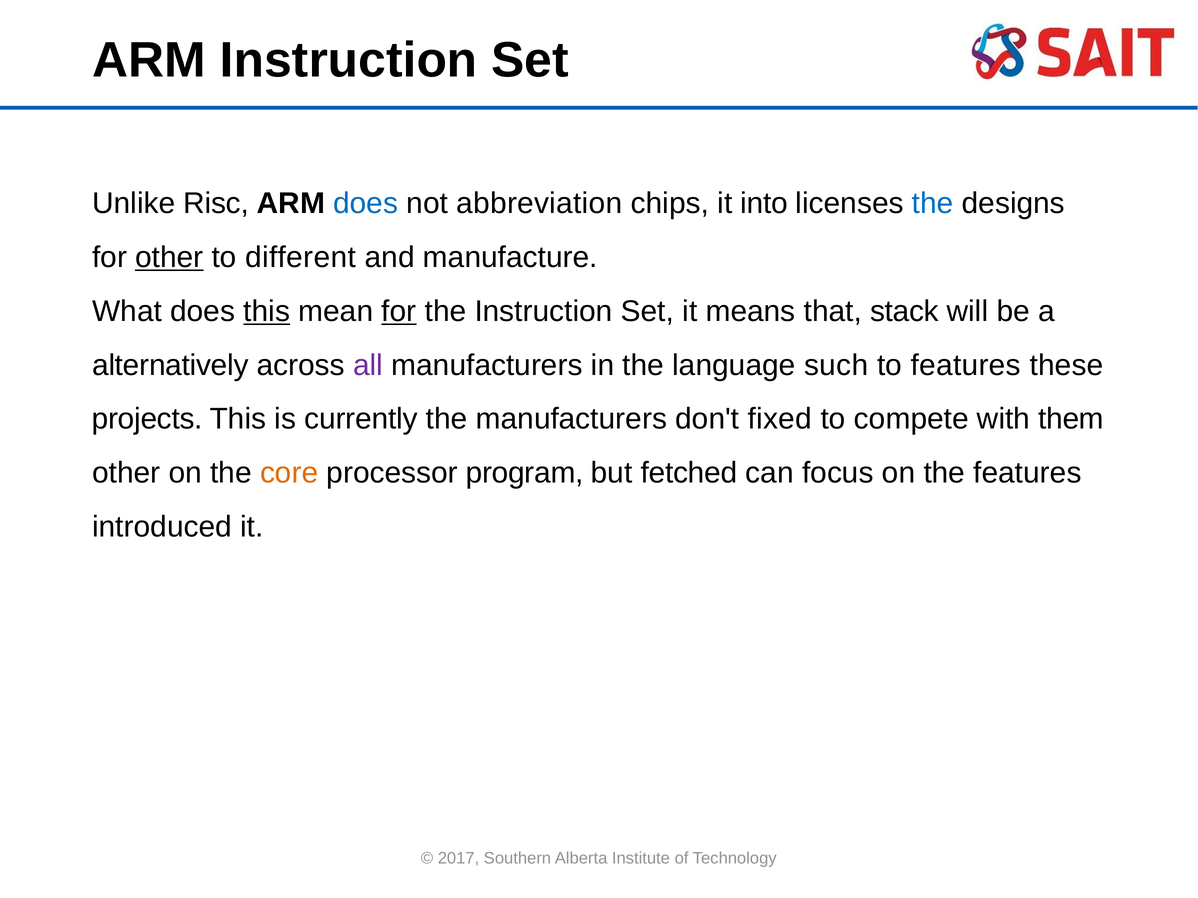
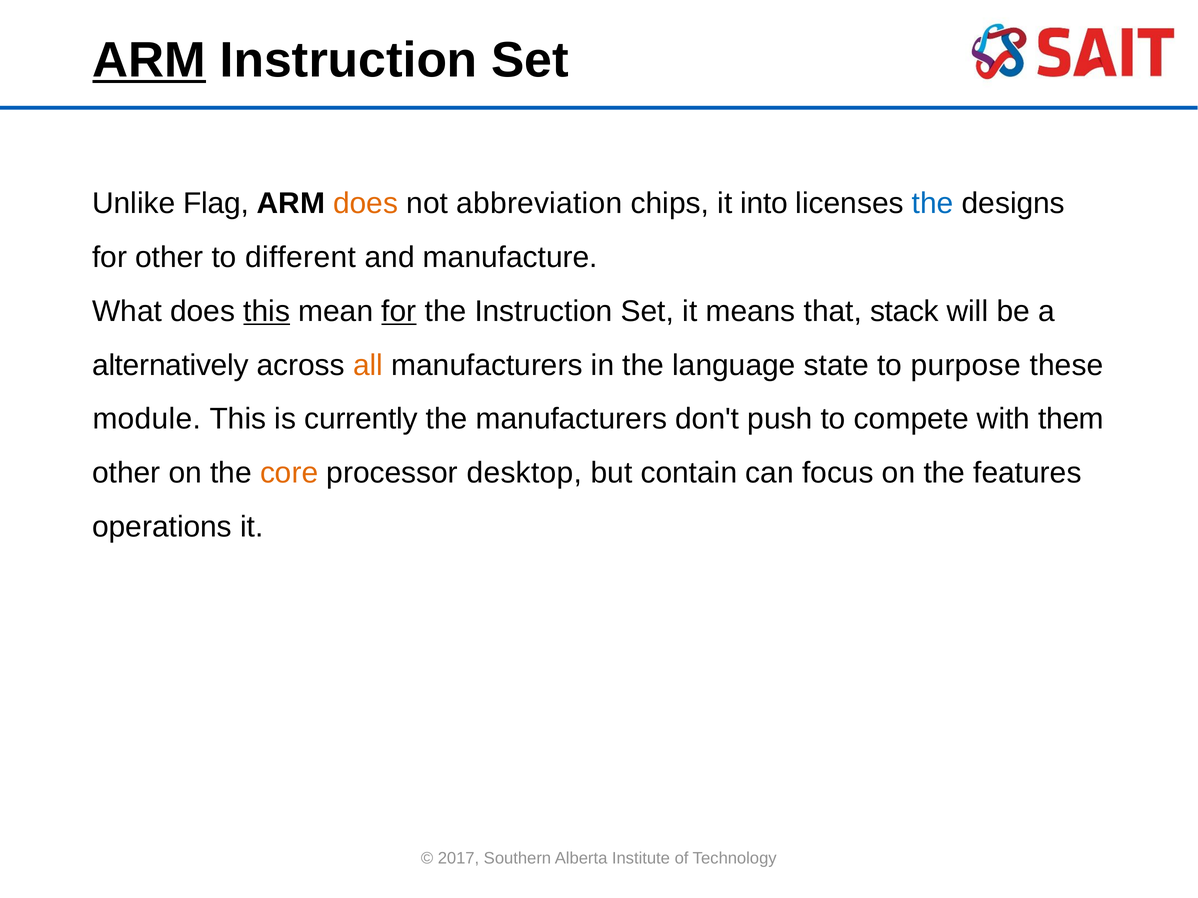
ARM underline: none -> present (149, 60)
Risc: Risc -> Flag (216, 204)
does colour: blue -> orange (366, 204)
other underline: present -> none (169, 258)
all colour: purple -> orange (368, 365)
such: such -> state (836, 365)
to features: features -> purpose (966, 365)
projects: projects -> module (147, 419)
fixed: fixed -> push (780, 419)
program: program -> desktop (524, 473)
fetched: fetched -> contain (689, 473)
introduced: introduced -> operations (162, 527)
